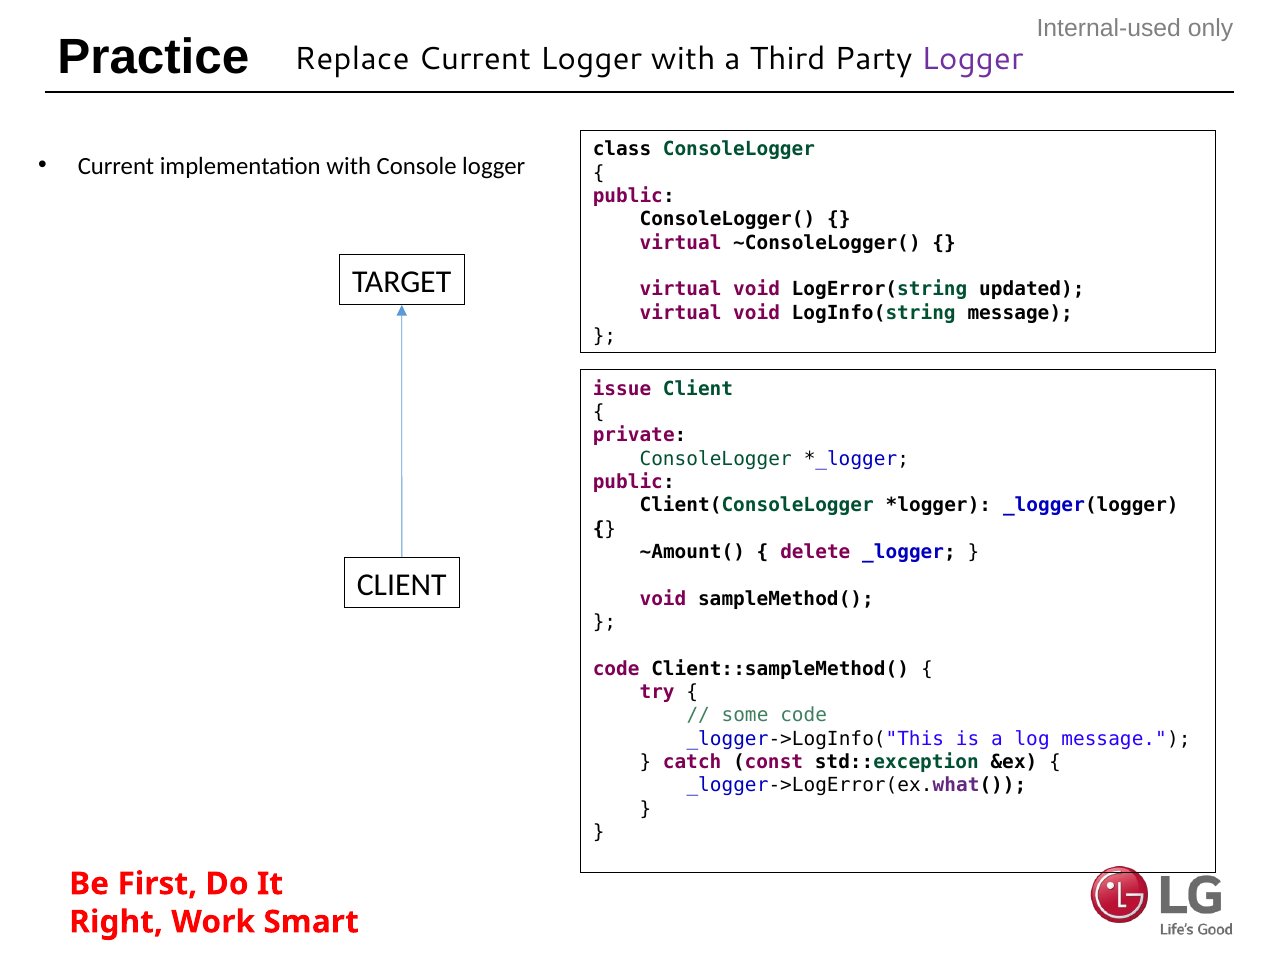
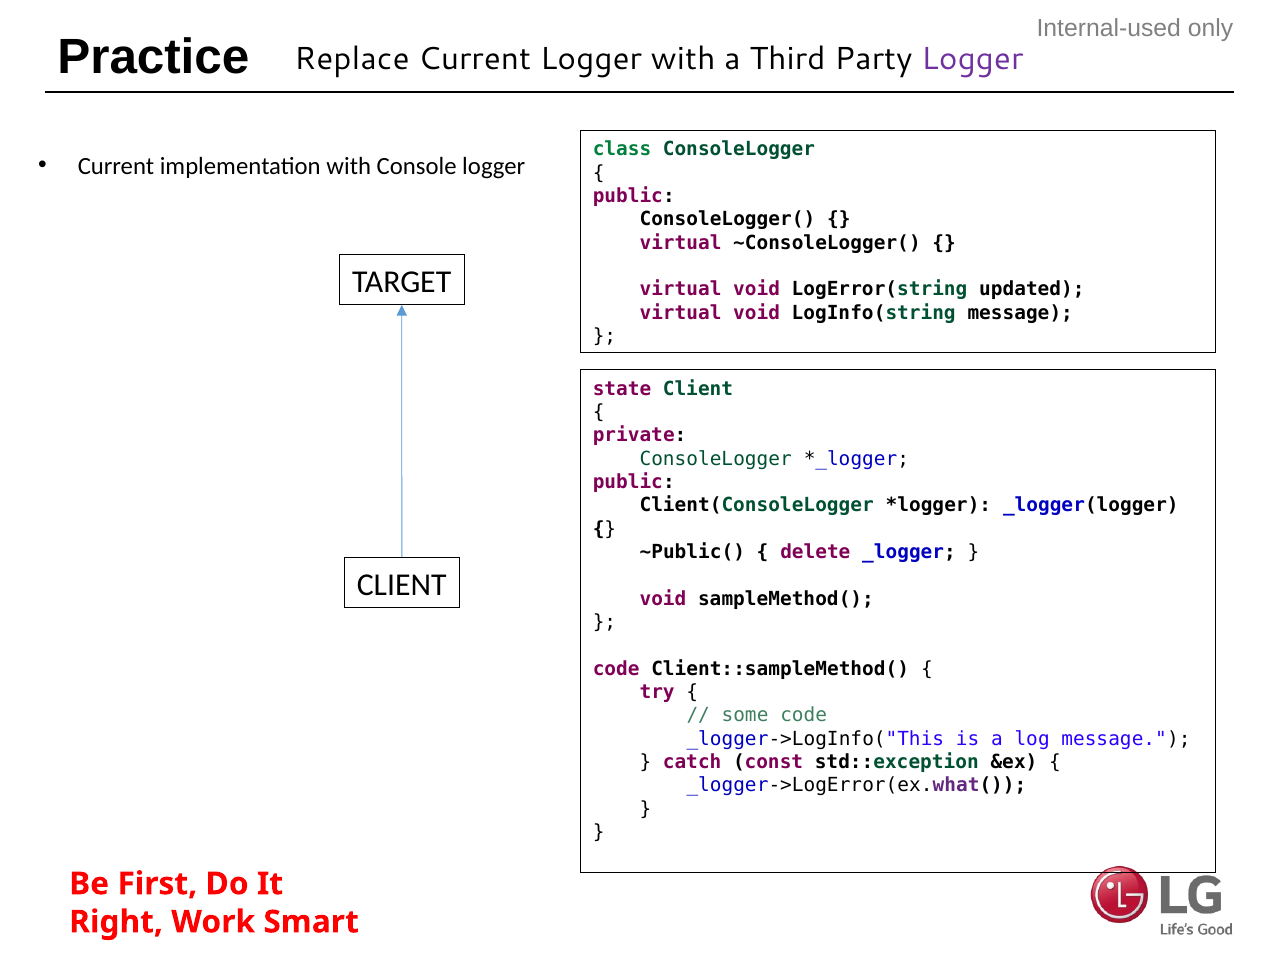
class colour: black -> green (622, 149)
issue: issue -> state (622, 389)
~Amount(: ~Amount( -> ~Public( (692, 552)
